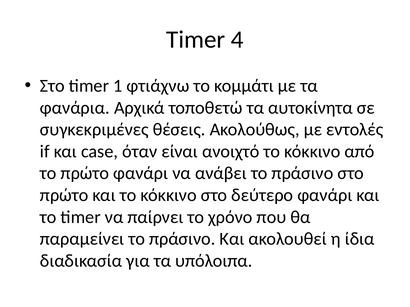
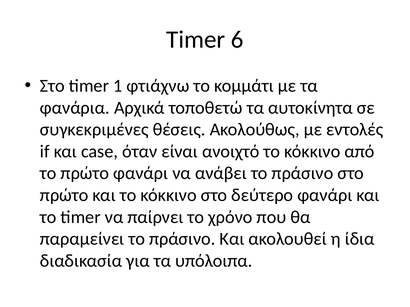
4: 4 -> 6 (237, 40)
